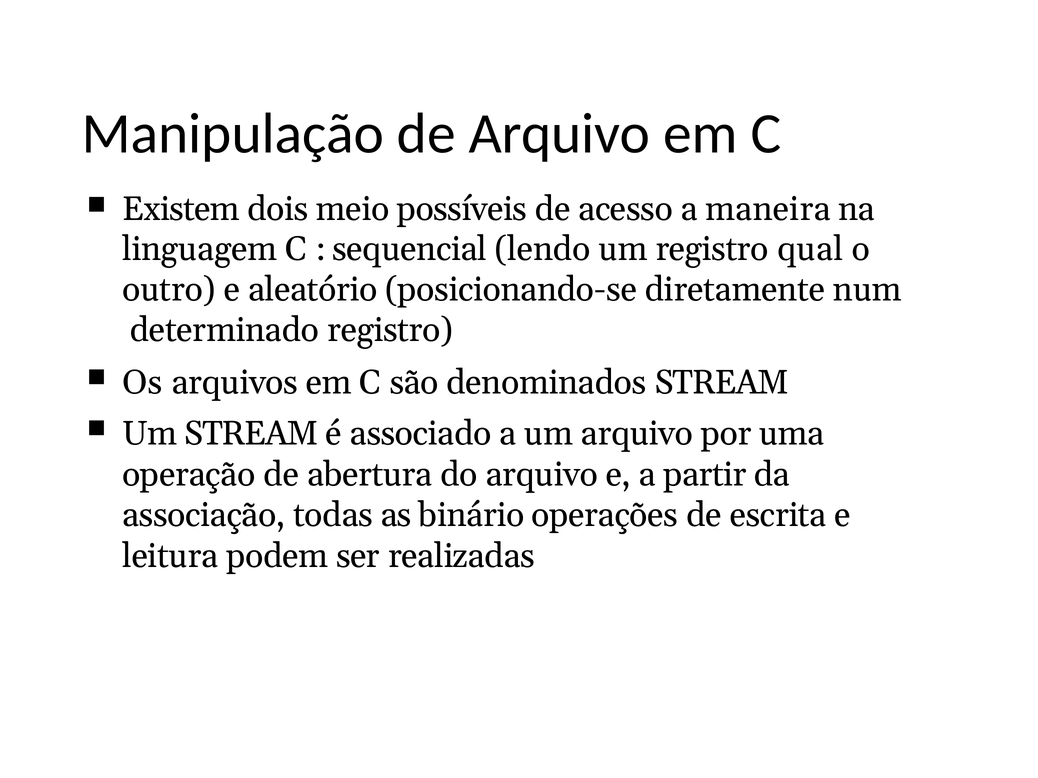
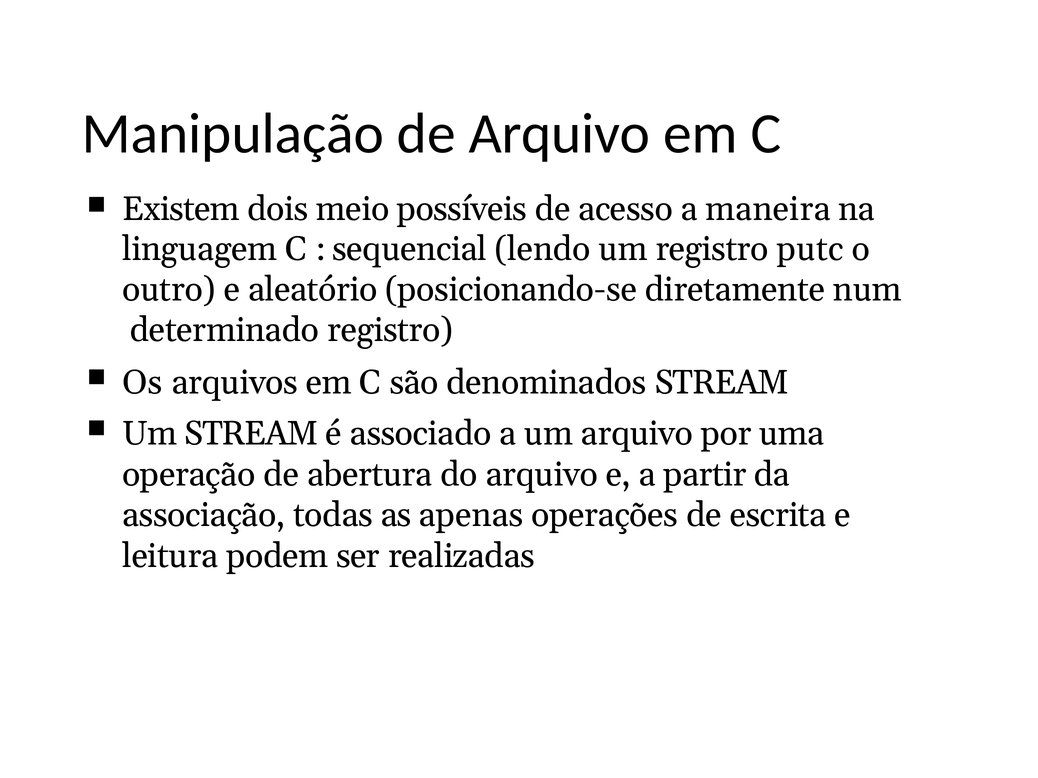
qual: qual -> putc (810, 249)
binário: binário -> apenas (471, 515)
